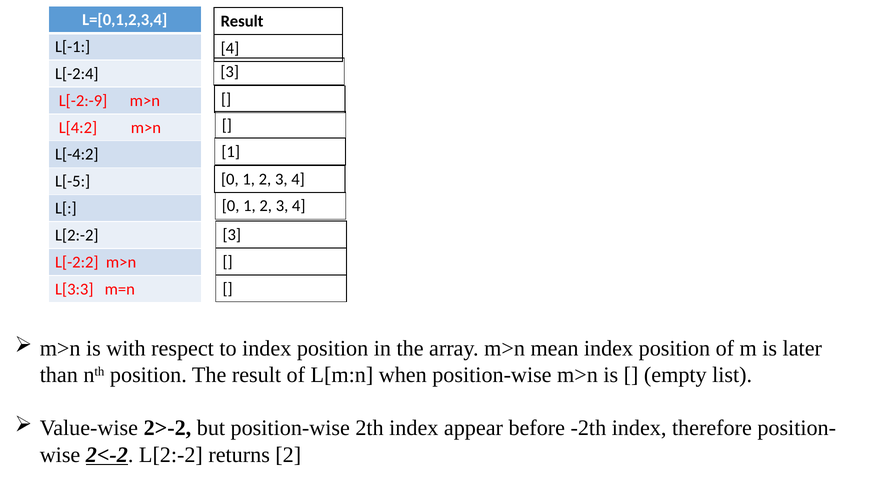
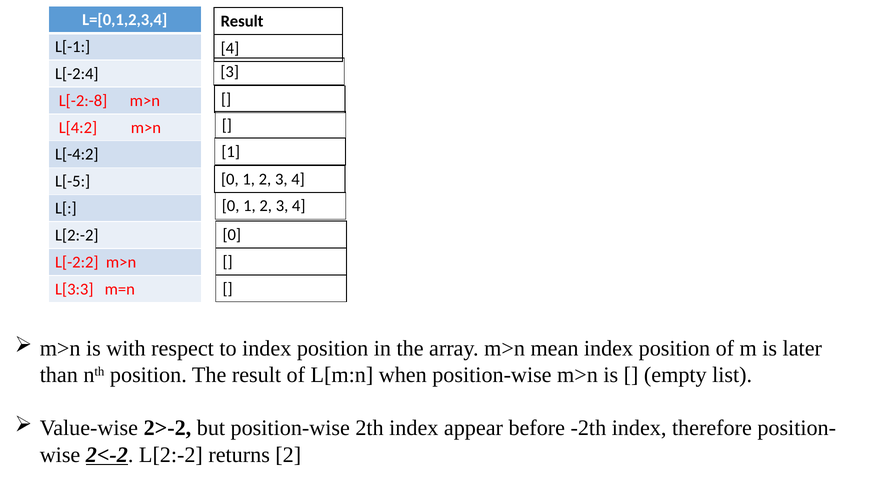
L[-2:-9: L[-2:-9 -> L[-2:-8 (83, 101)
3: 3 -> 0 (232, 235)
